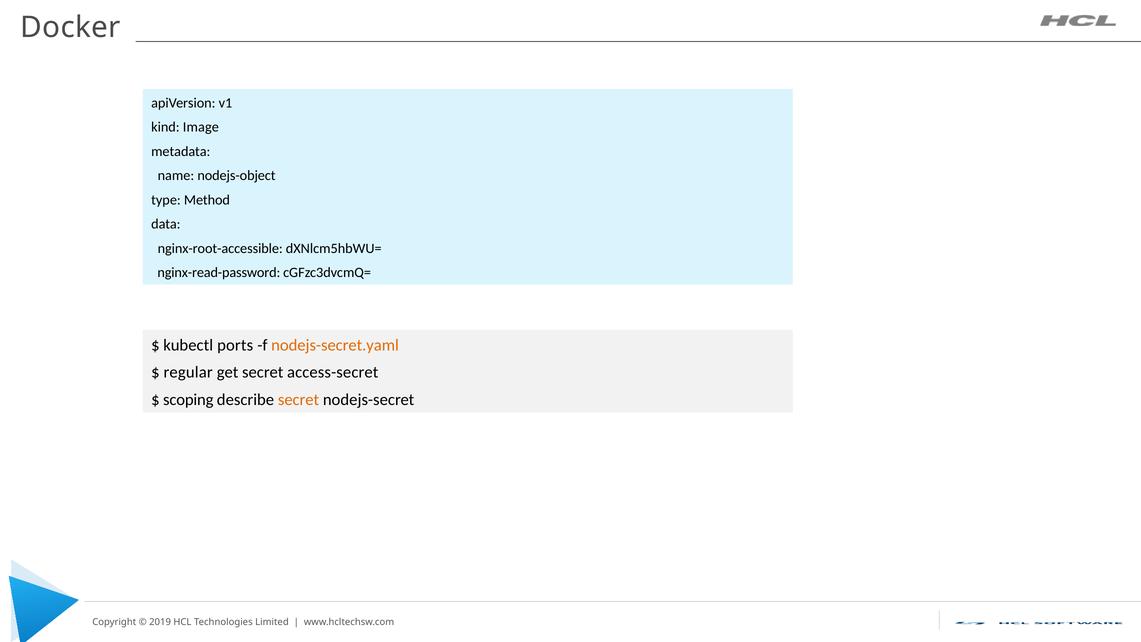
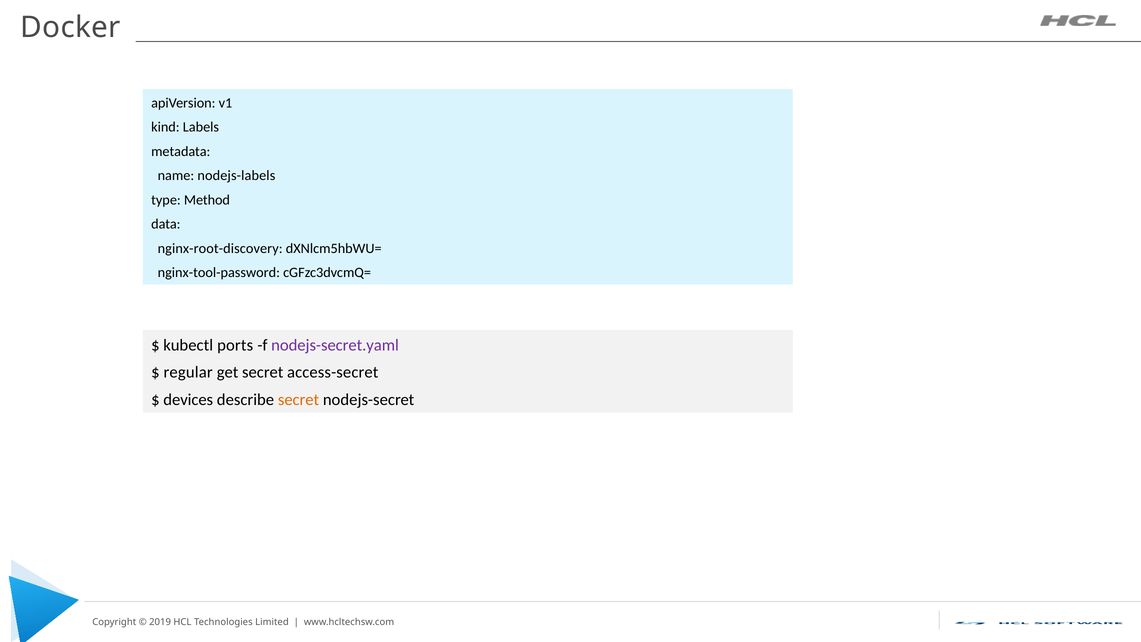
Image: Image -> Labels (201, 127)
nodejs-object: nodejs-object -> nodejs-labels (236, 176)
nginx-root-accessible: nginx-root-accessible -> nginx-root-discovery (220, 248)
nginx-read-password: nginx-read-password -> nginx-tool-password (219, 273)
nodejs-secret.yaml colour: orange -> purple (335, 345)
scoping: scoping -> devices (188, 399)
